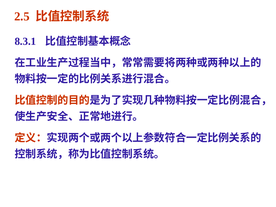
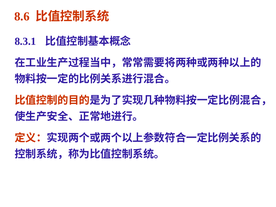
2.5: 2.5 -> 8.6 (22, 16)
